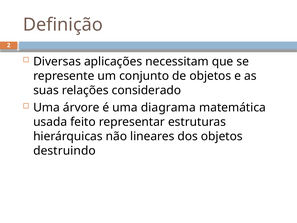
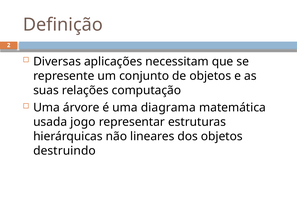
considerado: considerado -> computação (146, 90)
feito: feito -> jogo (83, 122)
